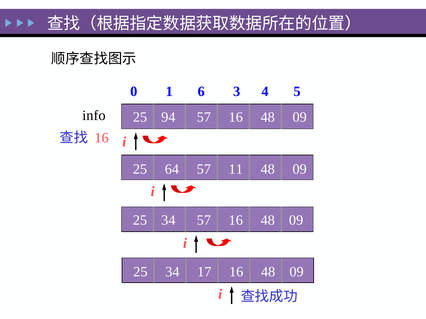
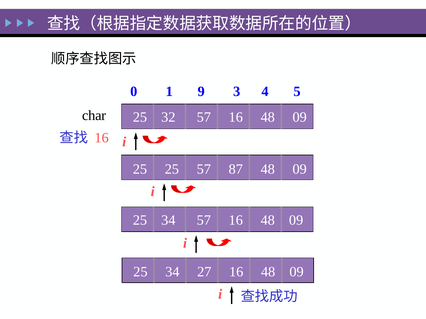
6: 6 -> 9 (201, 92)
info: info -> char (94, 116)
94: 94 -> 32 (168, 117)
25 64: 64 -> 25 (172, 169)
11: 11 -> 87 (236, 169)
17: 17 -> 27 (204, 272)
